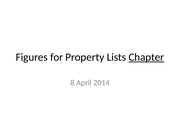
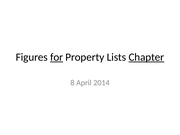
for underline: none -> present (57, 57)
